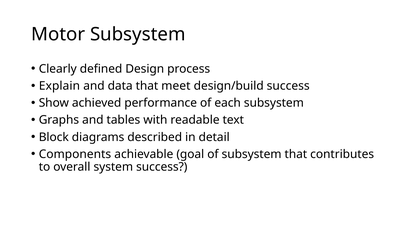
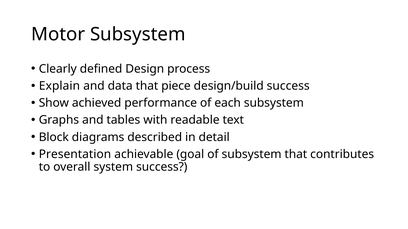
meet: meet -> piece (176, 86)
Components: Components -> Presentation (75, 155)
